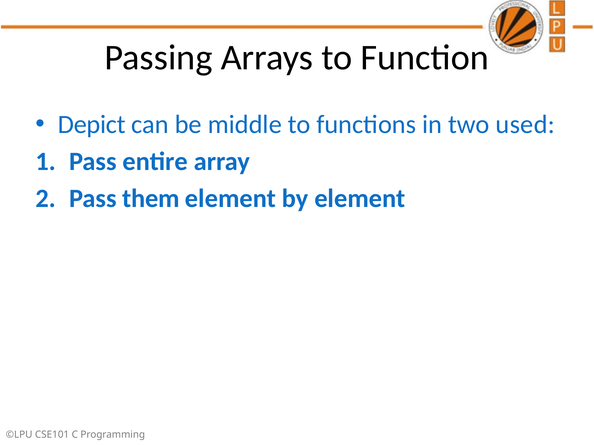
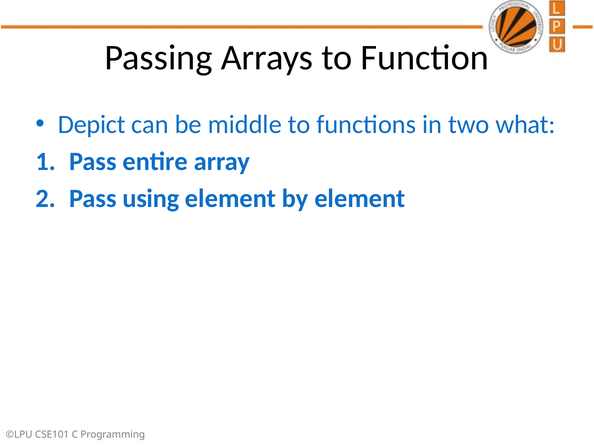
used: used -> what (526, 125)
them: them -> using (151, 199)
